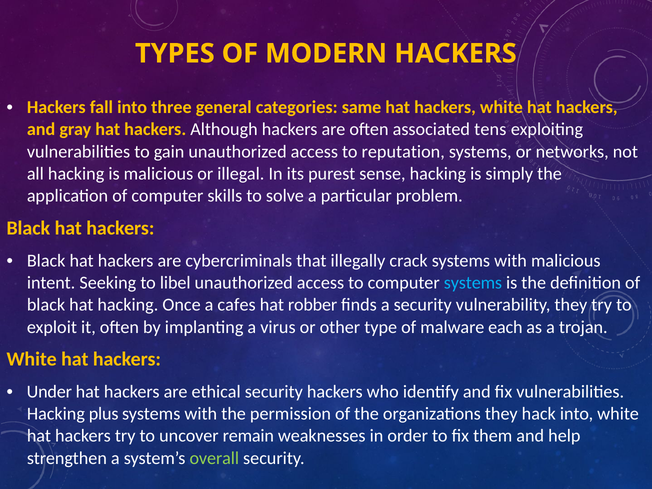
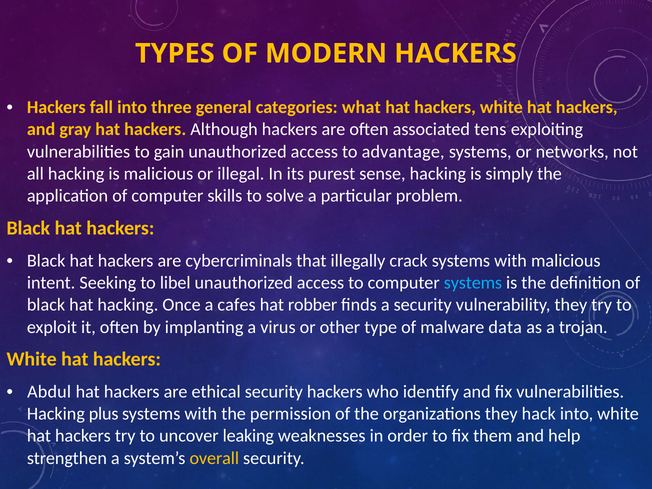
same: same -> what (361, 107)
reputation: reputation -> advantage (403, 152)
each: each -> data (505, 327)
Under: Under -> Abdul (49, 392)
remain: remain -> leaking (248, 436)
overall colour: light green -> yellow (214, 458)
